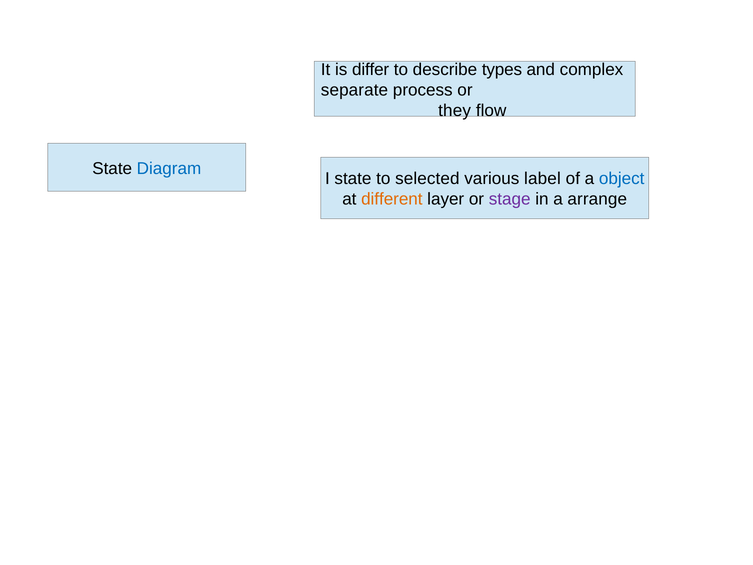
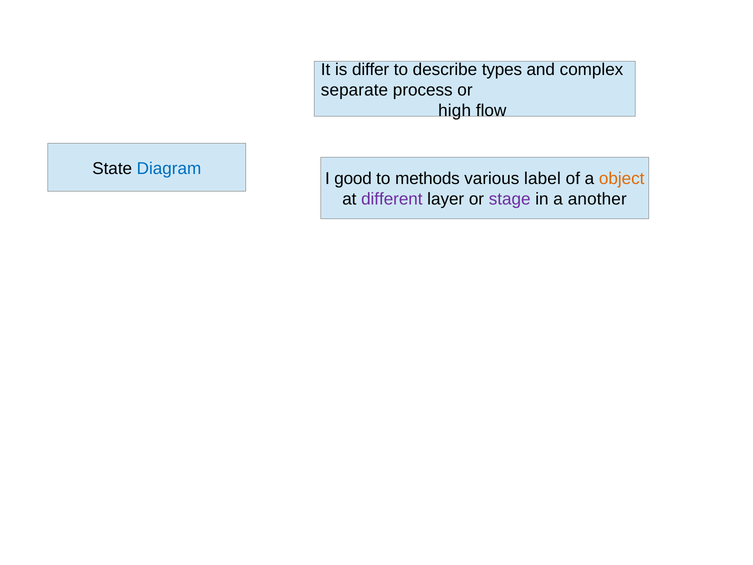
they: they -> high (455, 110)
I state: state -> good (353, 179)
selected: selected -> methods (427, 179)
object colour: blue -> orange (622, 179)
different colour: orange -> purple (392, 199)
arrange: arrange -> another (597, 199)
